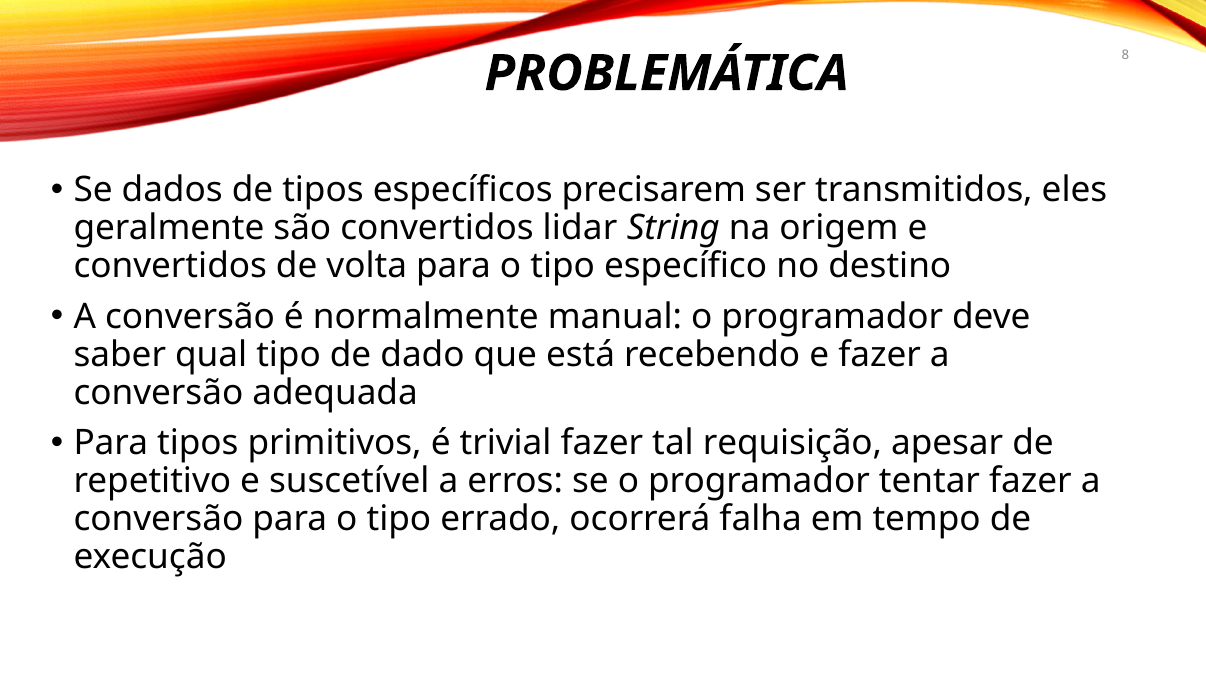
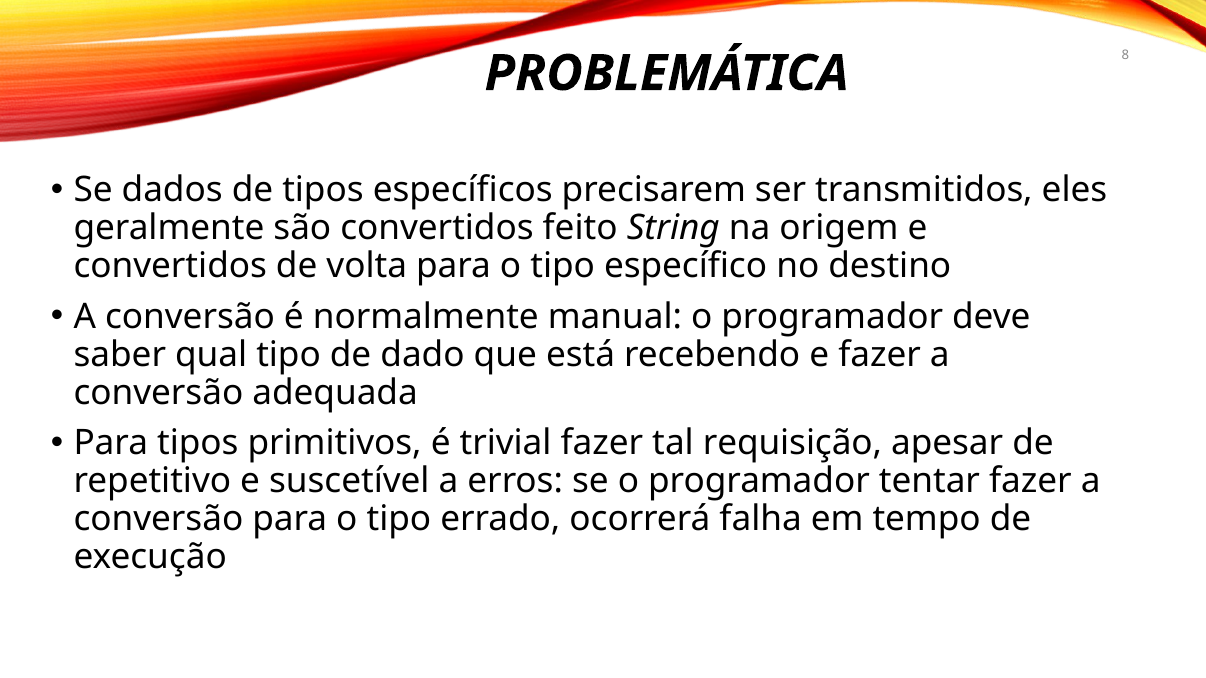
lidar: lidar -> feito (580, 228)
